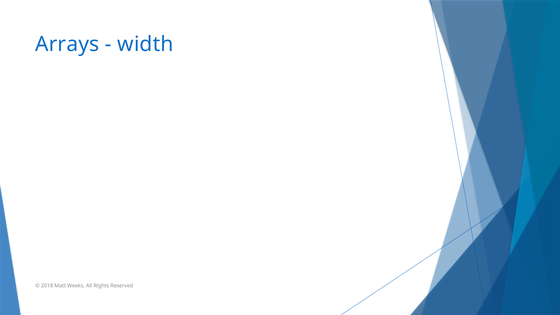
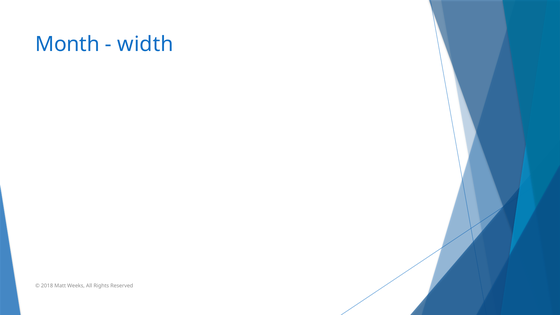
Arrays: Arrays -> Month (67, 44)
